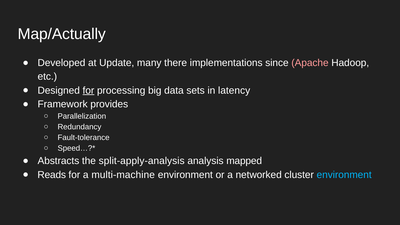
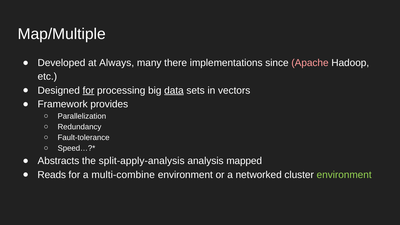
Map/Actually: Map/Actually -> Map/Multiple (62, 34)
Update: Update -> Always (117, 63)
data underline: none -> present (174, 90)
latency: latency -> vectors (234, 90)
multi-machine: multi-machine -> multi-combine (123, 175)
environment colour: light blue -> light green (344, 175)
